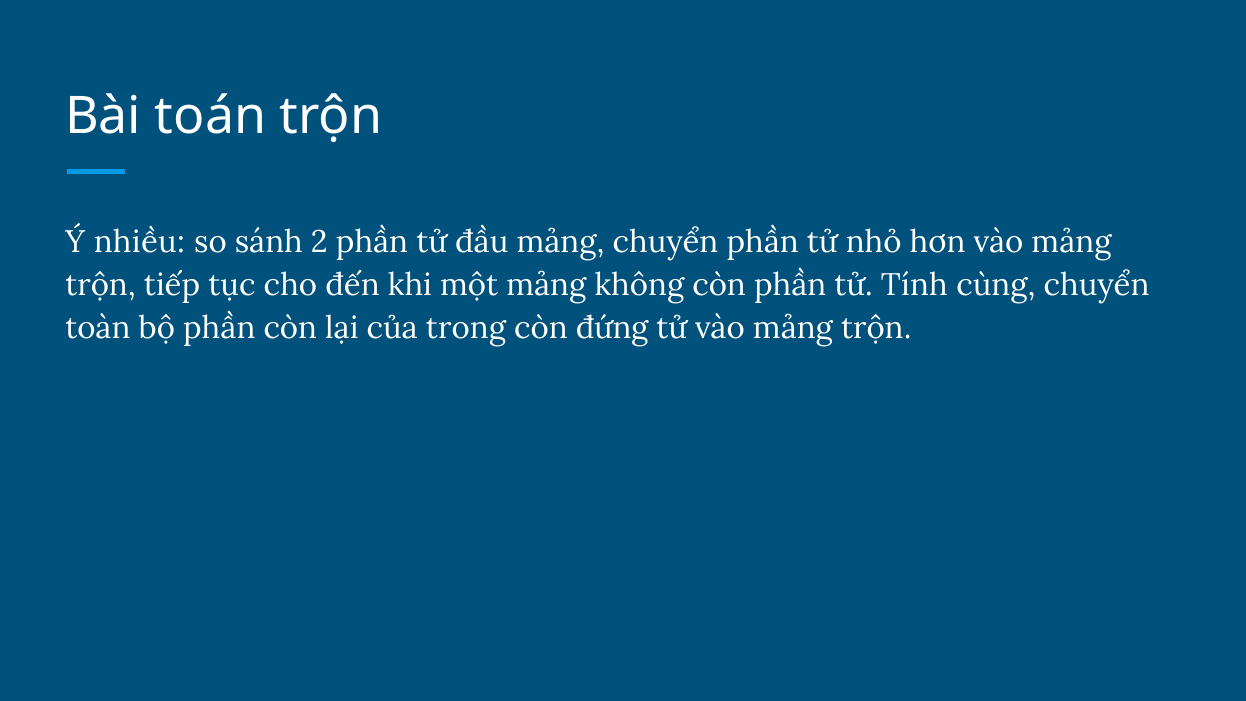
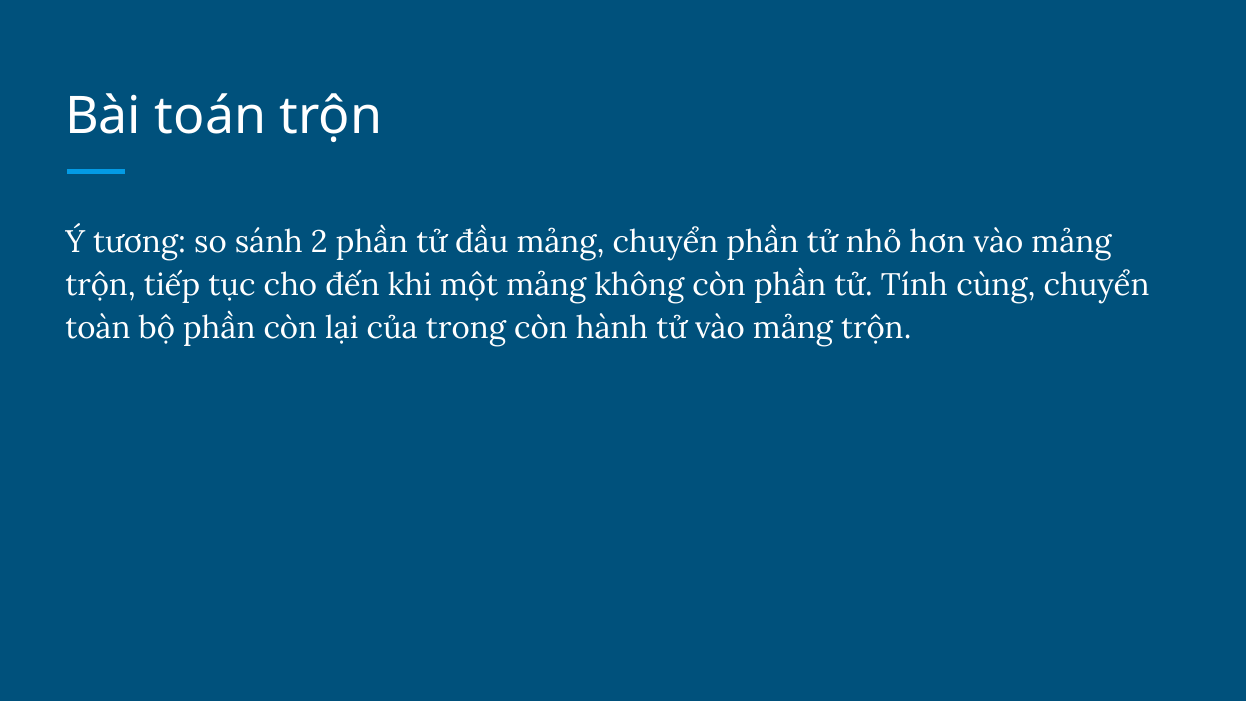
nhiều: nhiều -> tương (140, 242)
đứng: đứng -> hành (612, 328)
